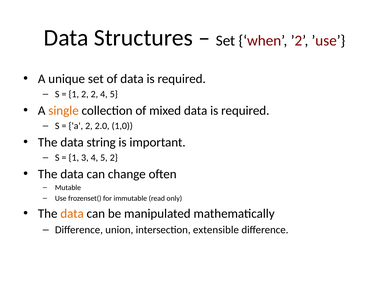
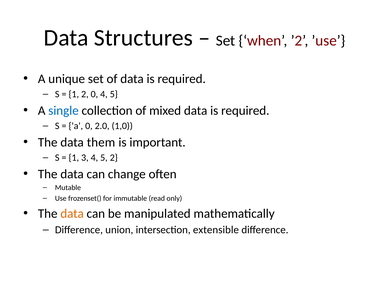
2 2: 2 -> 0 (94, 94)
single colour: orange -> blue (63, 110)
a 2: 2 -> 0 (89, 126)
string: string -> them (101, 142)
